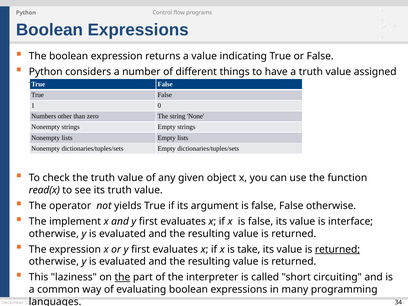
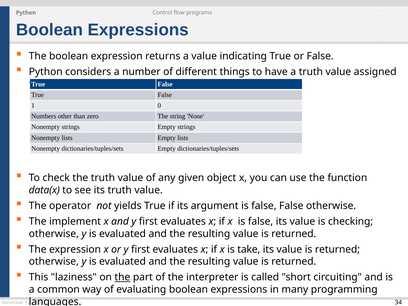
read(x: read(x -> data(x (44, 190)
interface: interface -> checking (351, 221)
returned underline: present -> none (337, 249)
